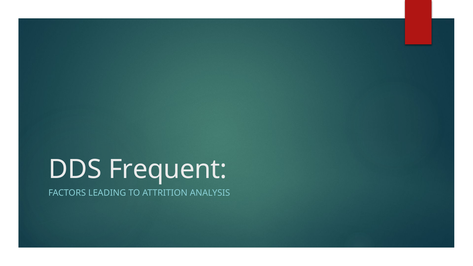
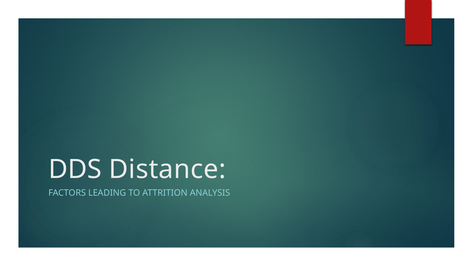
Frequent: Frequent -> Distance (167, 169)
